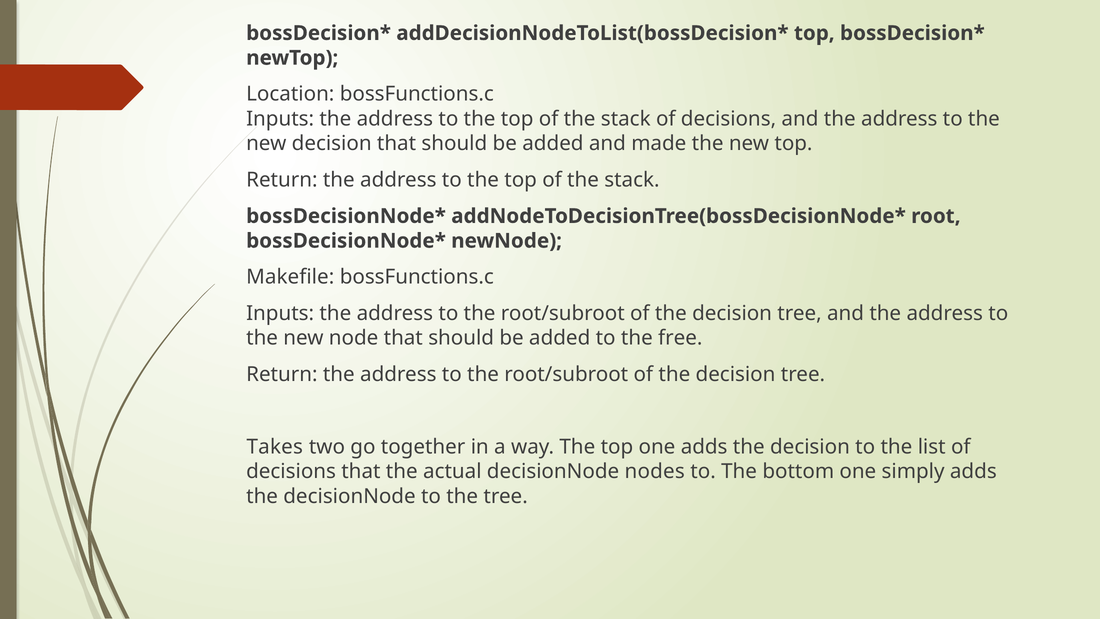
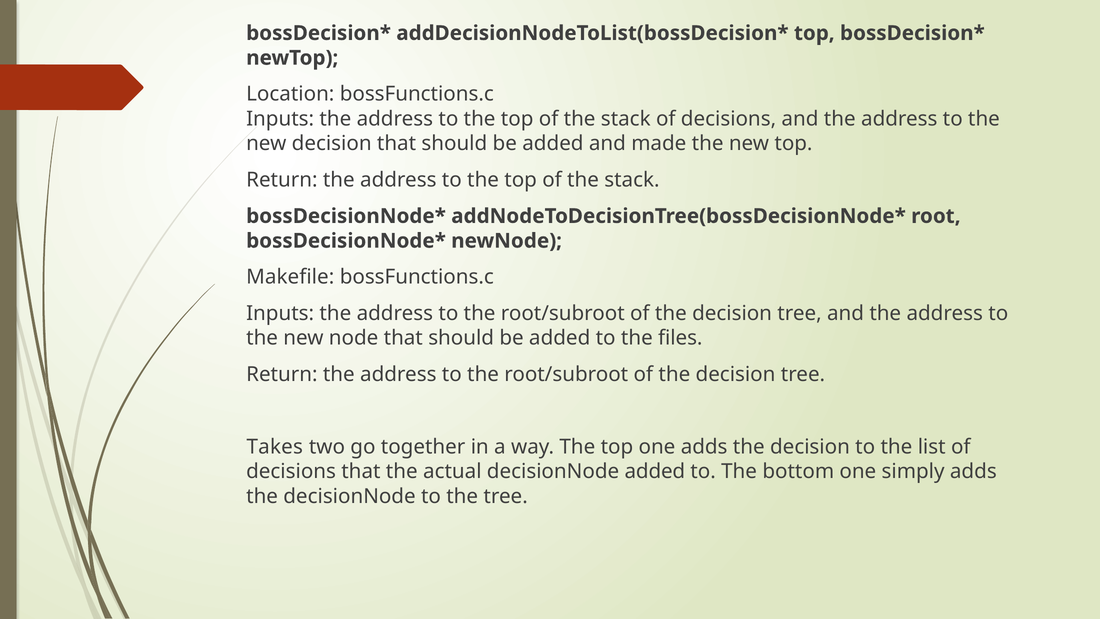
free: free -> files (680, 338)
decisionNode nodes: nodes -> added (655, 471)
